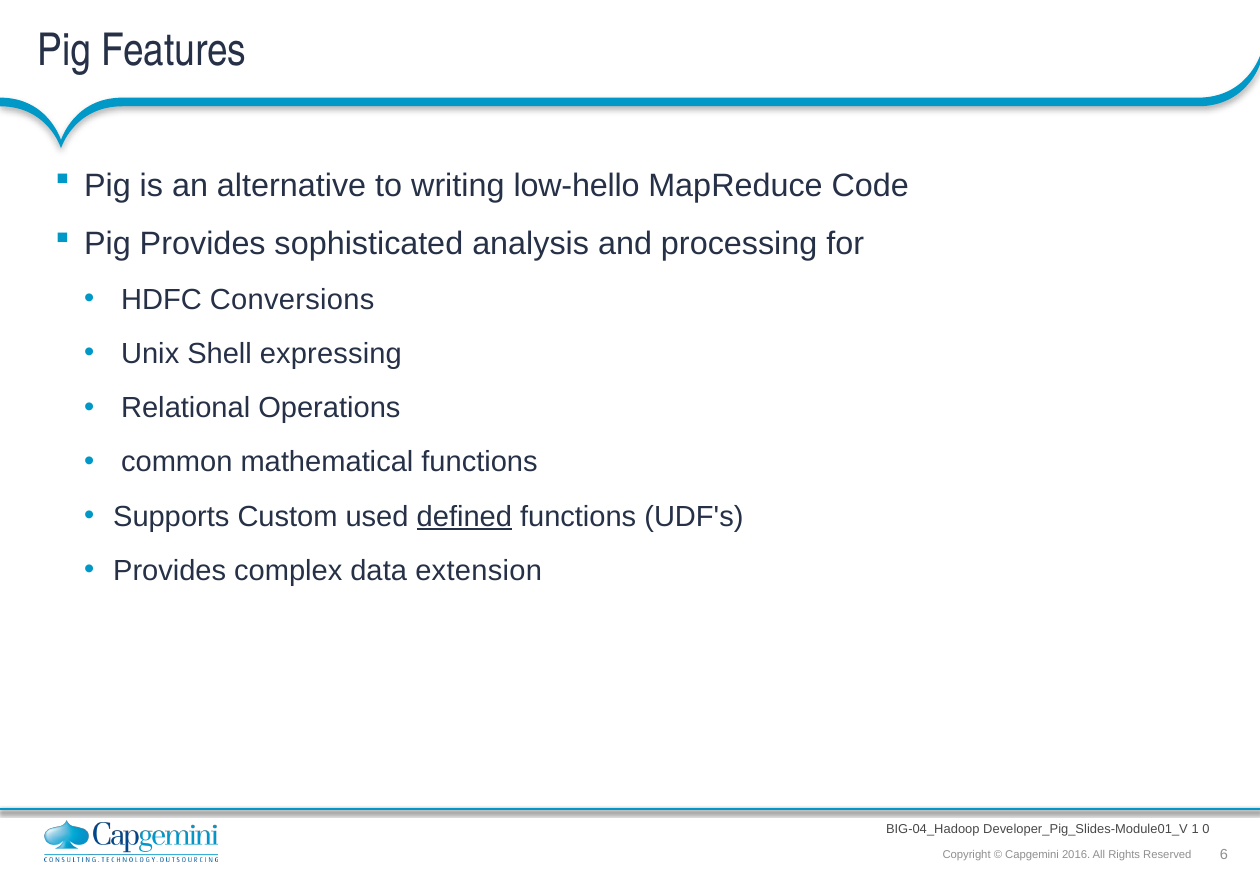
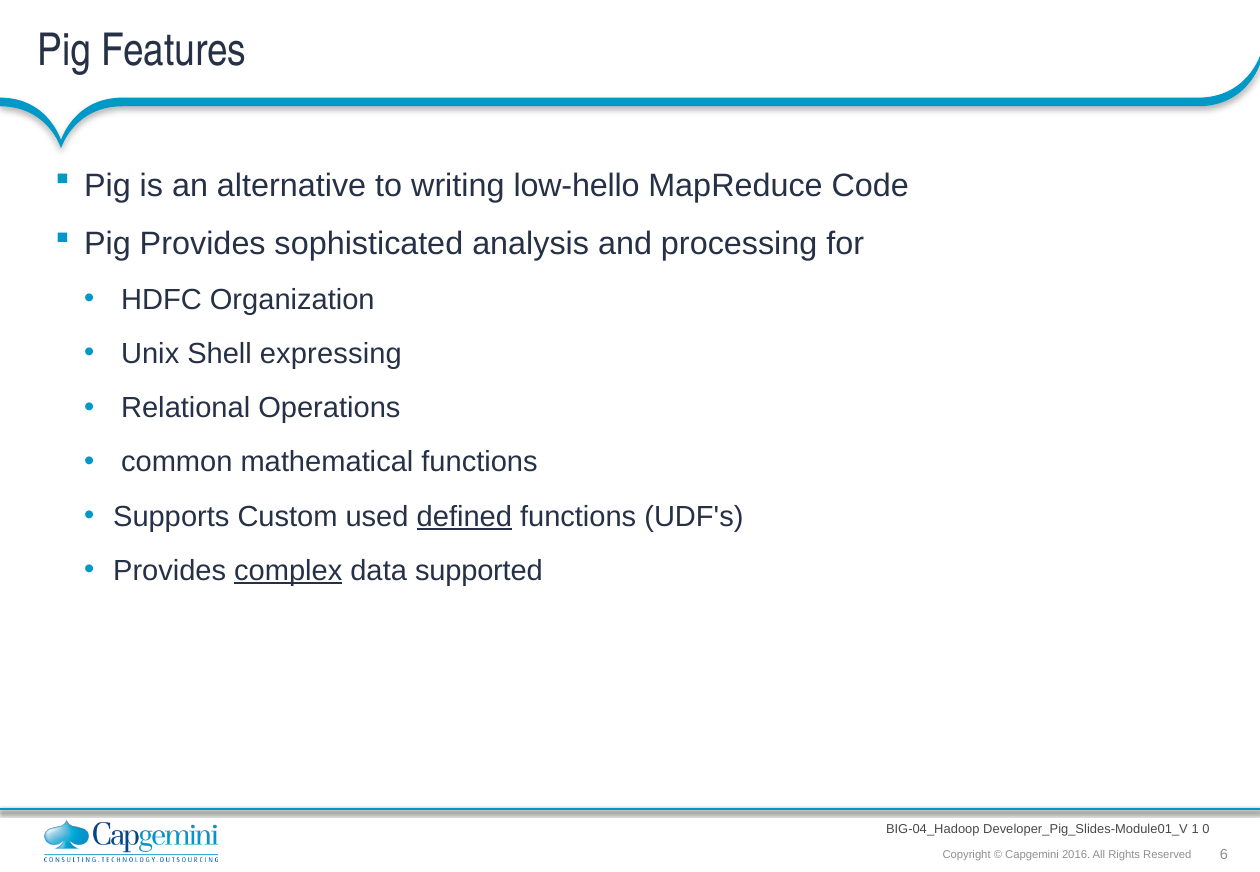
Conversions: Conversions -> Organization (292, 300)
complex underline: none -> present (288, 571)
extension: extension -> supported (479, 571)
